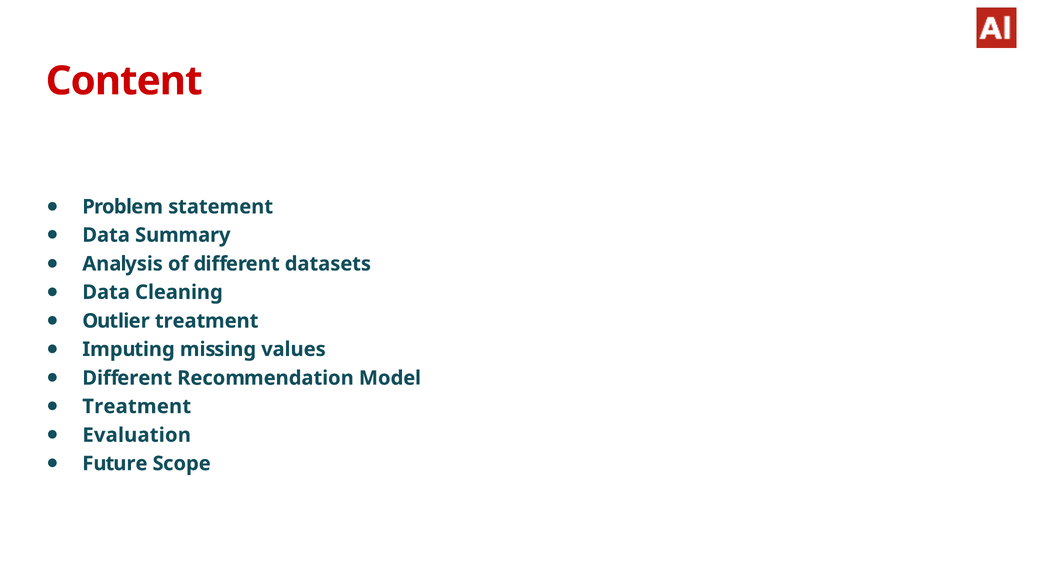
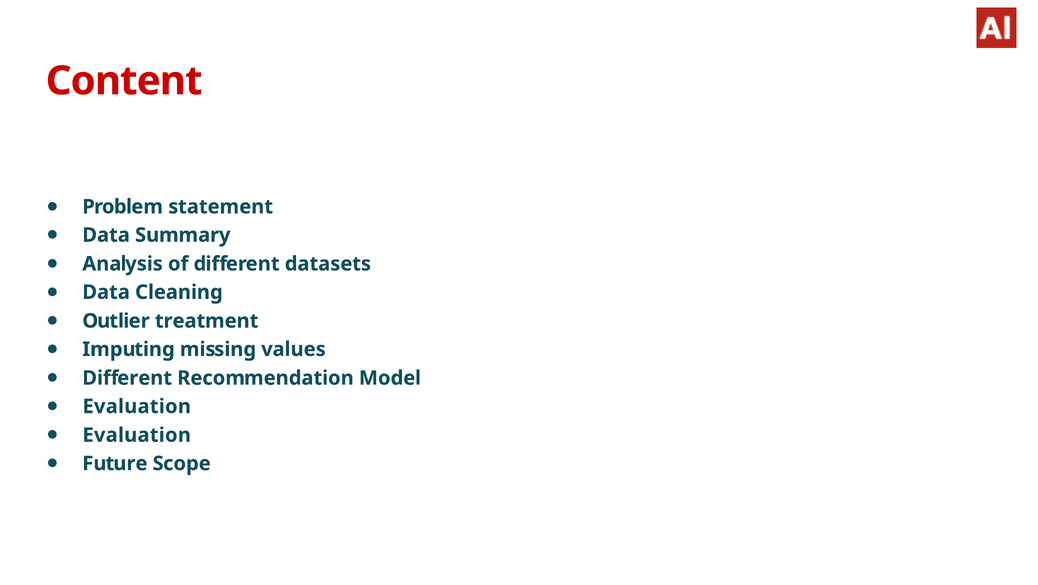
Treatment: Treatment -> Evaluation (137, 407)
